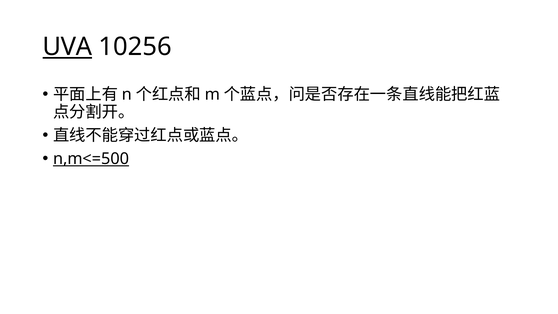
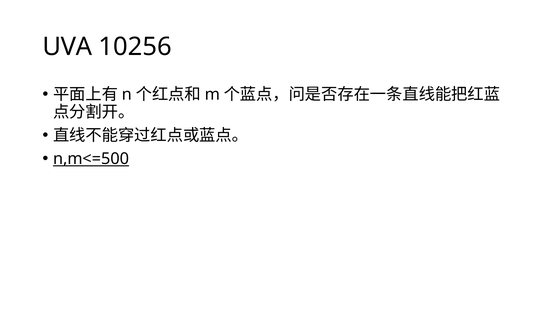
UVA underline: present -> none (67, 47)
